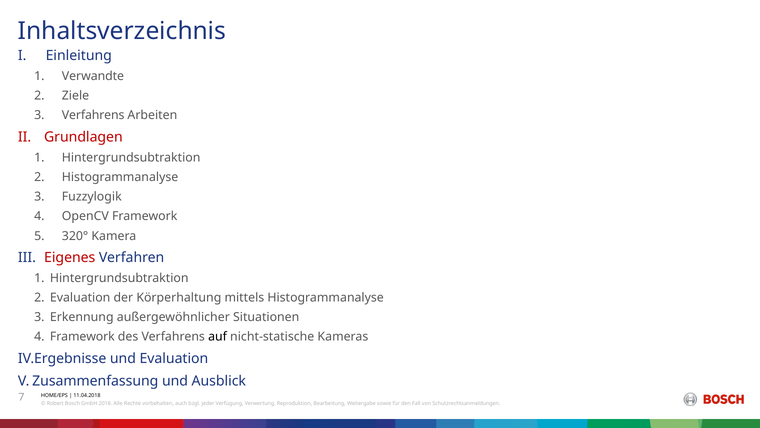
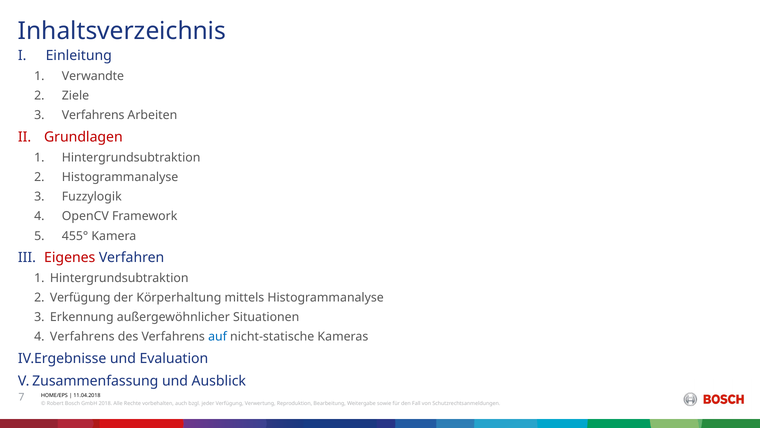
320°: 320° -> 455° (75, 236)
Evaluation: Evaluation -> Verfügung (80, 297)
Framework: Framework -> Verfahrens (82, 337)
auf colour: black -> blue (218, 337)
